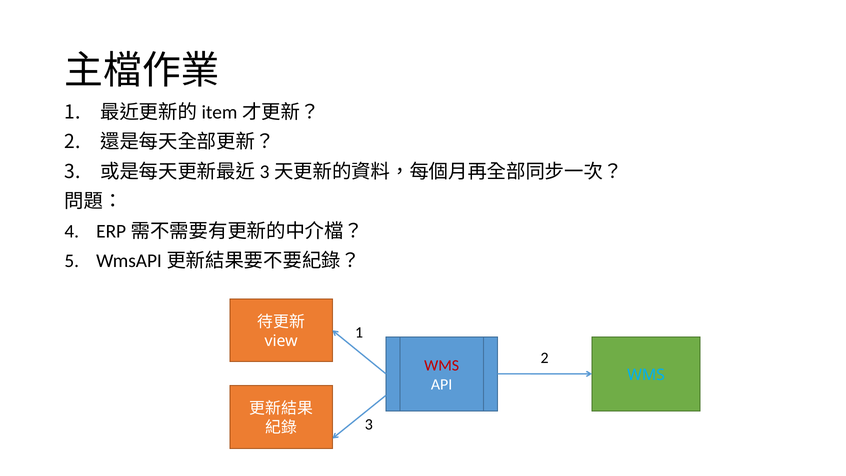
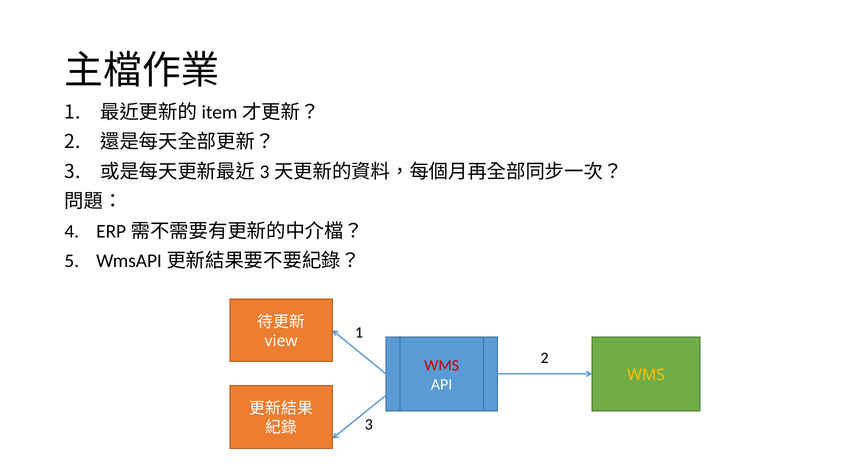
WMS colour: light blue -> yellow (646, 375)
